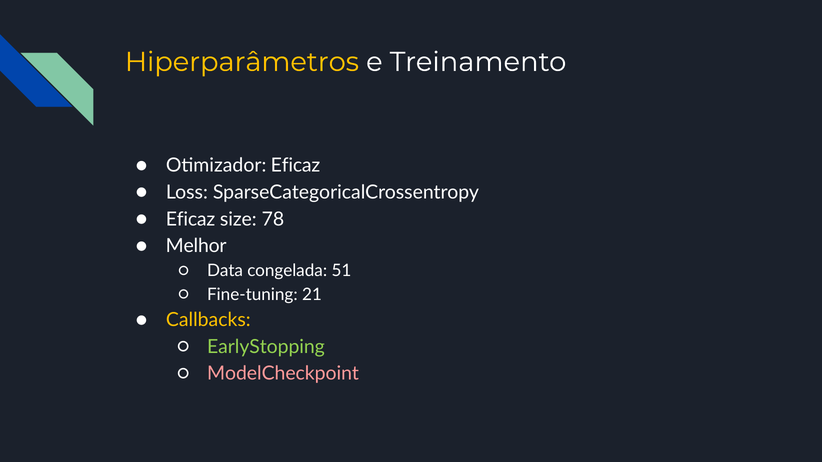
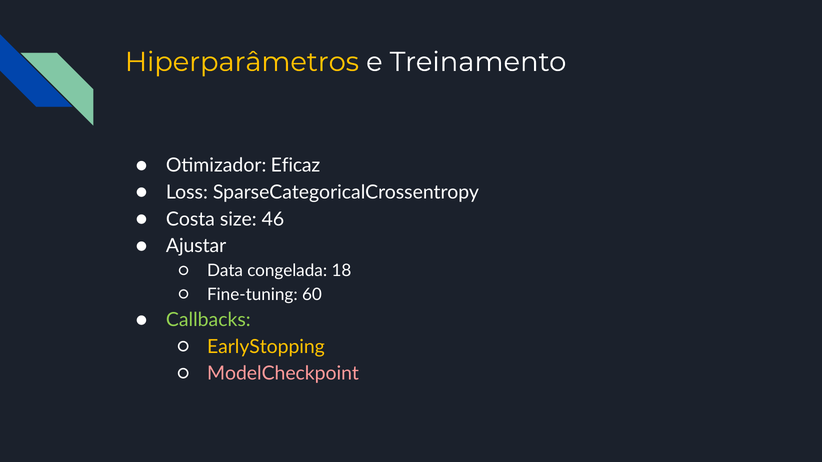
Eficaz: Eficaz -> Costa (190, 219)
78: 78 -> 46 (273, 219)
Melhor: Melhor -> Ajustar (196, 246)
51: 51 -> 18 (341, 271)
21: 21 -> 60 (312, 295)
Callbacks colour: yellow -> light green (208, 320)
EarlyStopping colour: light green -> yellow (266, 347)
